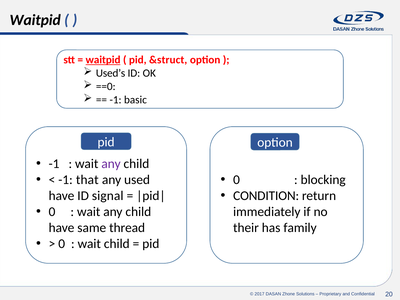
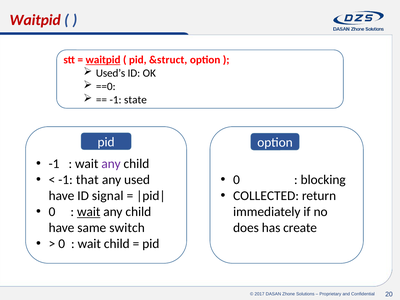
Waitpid colour: black -> red (35, 20)
basic: basic -> state (135, 100)
CONDITION: CONDITION -> COLLECTED (266, 196)
wait underline: none -> present (89, 212)
thread: thread -> switch (127, 228)
their: their -> does (246, 228)
family: family -> create (300, 228)
